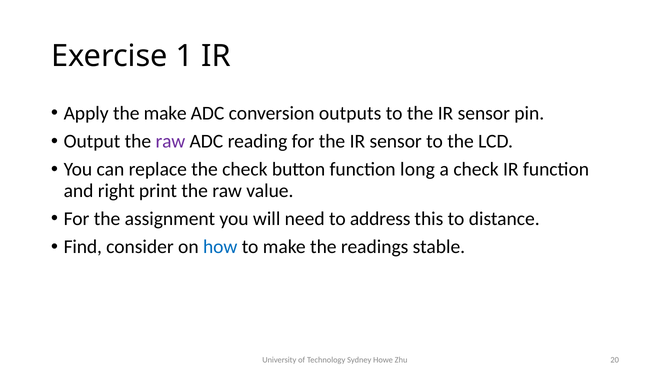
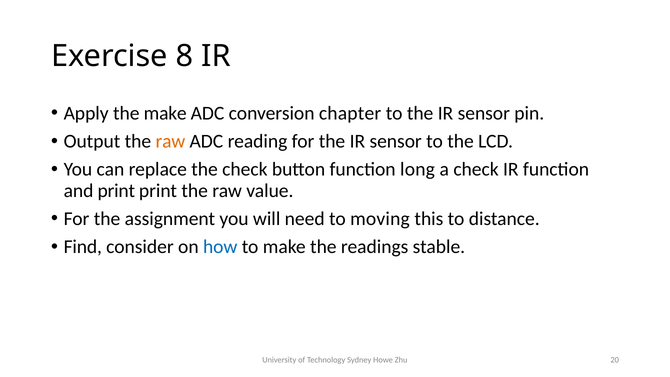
1: 1 -> 8 (185, 56)
outputs: outputs -> chapter (350, 113)
raw colour: purple -> orange (170, 141)
and right: right -> print (116, 191)
address: address -> moving (380, 219)
